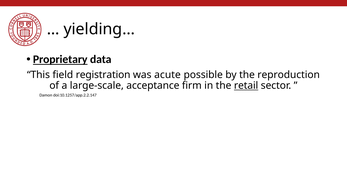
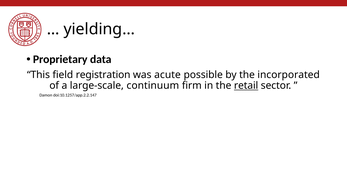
Proprietary underline: present -> none (60, 59)
reproduction: reproduction -> incorporated (289, 75)
acceptance: acceptance -> continuum (153, 86)
